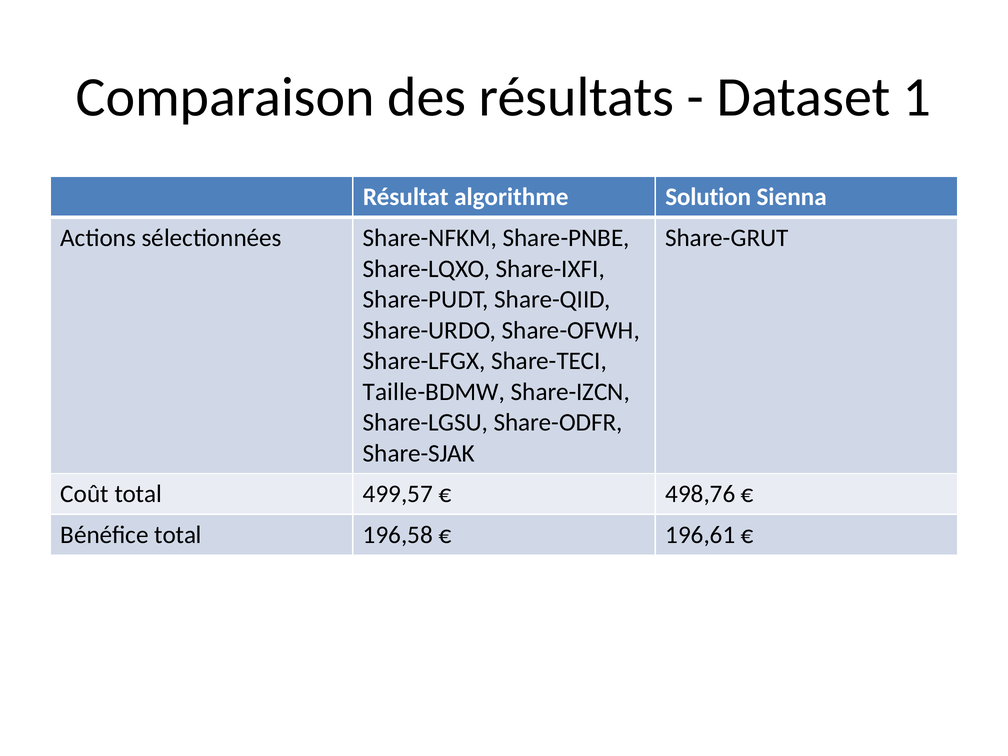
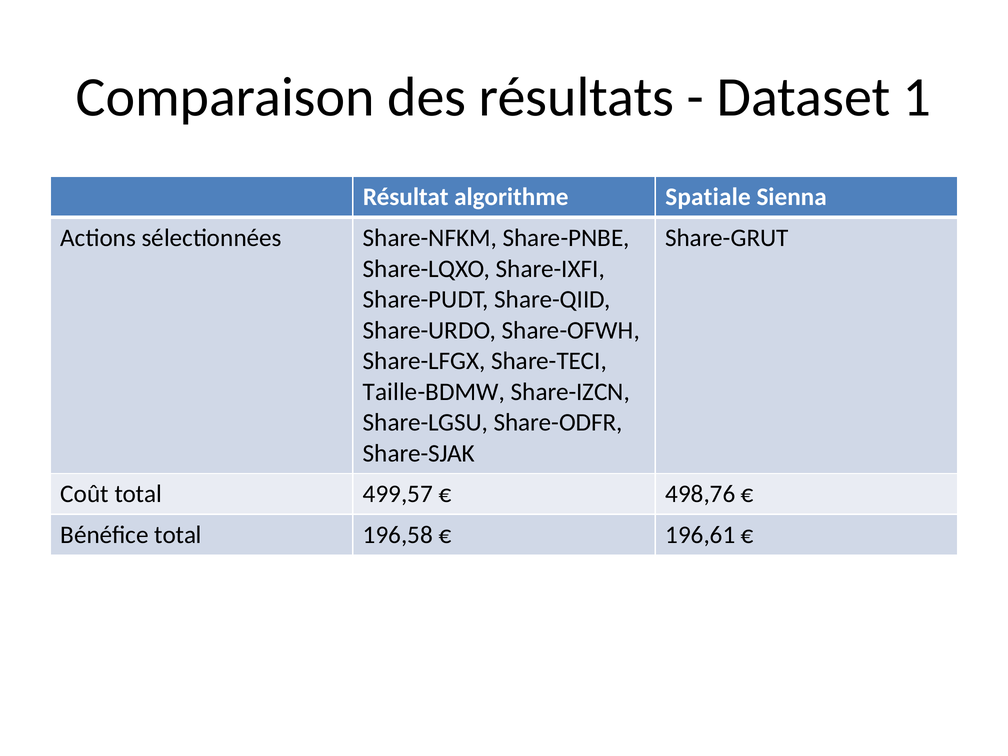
Solution: Solution -> Spatiale (708, 197)
